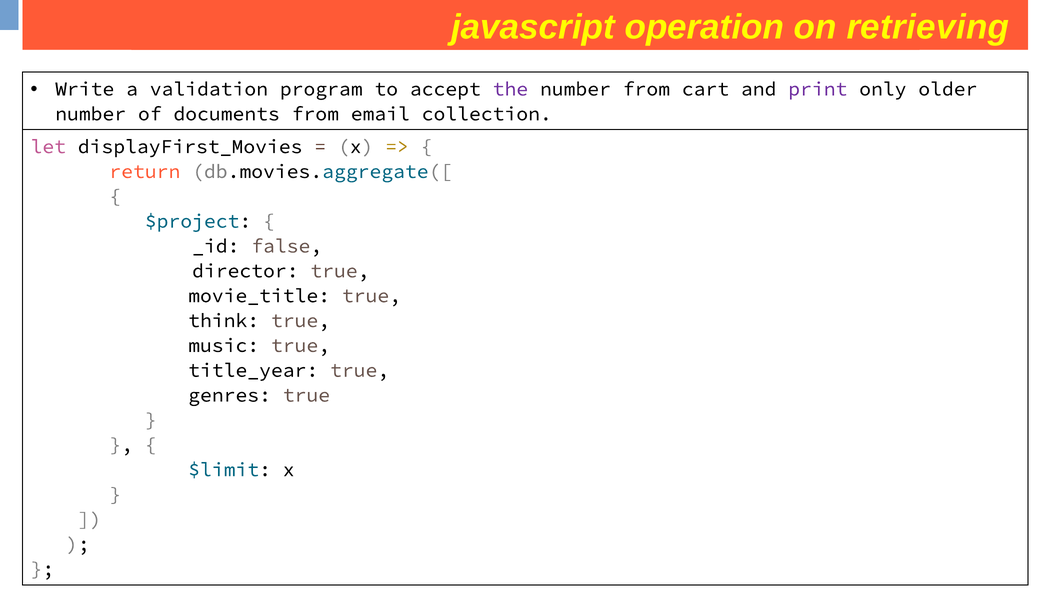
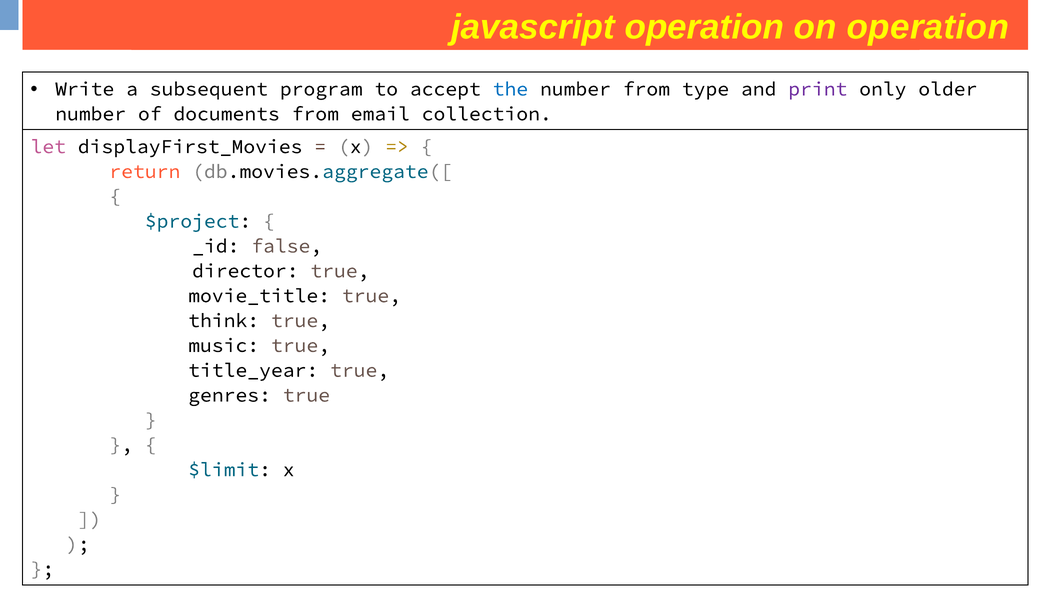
retrieving: retrieving -> operation (928, 27)
validation: validation -> subsequent (209, 89)
the colour: purple -> blue (510, 89)
cart: cart -> type (705, 89)
